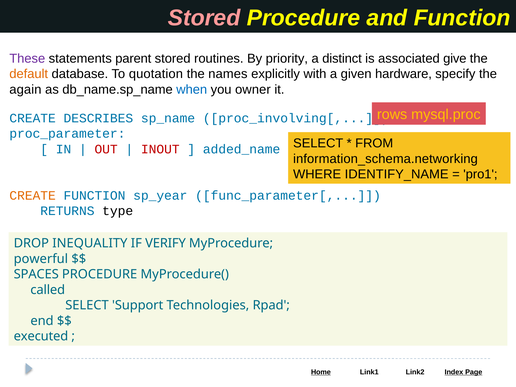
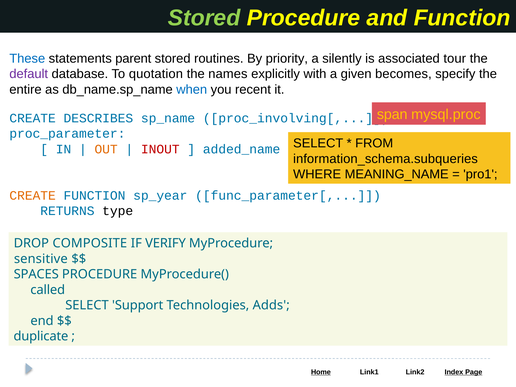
Stored colour: pink -> light green (204, 18)
These colour: purple -> blue (27, 58)
distinct: distinct -> silently (342, 58)
give: give -> tour (455, 58)
default colour: orange -> purple (29, 74)
hardware: hardware -> becomes (403, 74)
again: again -> entire (25, 89)
owner: owner -> recent (253, 89)
rows: rows -> span (392, 115)
OUT colour: red -> orange (106, 149)
information_schema.networking: information_schema.networking -> information_schema.subqueries (386, 159)
IDENTIFY_NAME: IDENTIFY_NAME -> MEANING_NAME (397, 174)
INEQUALITY: INEQUALITY -> COMPOSITE (90, 243)
powerful: powerful -> sensitive (41, 259)
Rpad: Rpad -> Adds (271, 305)
executed: executed -> duplicate (41, 336)
